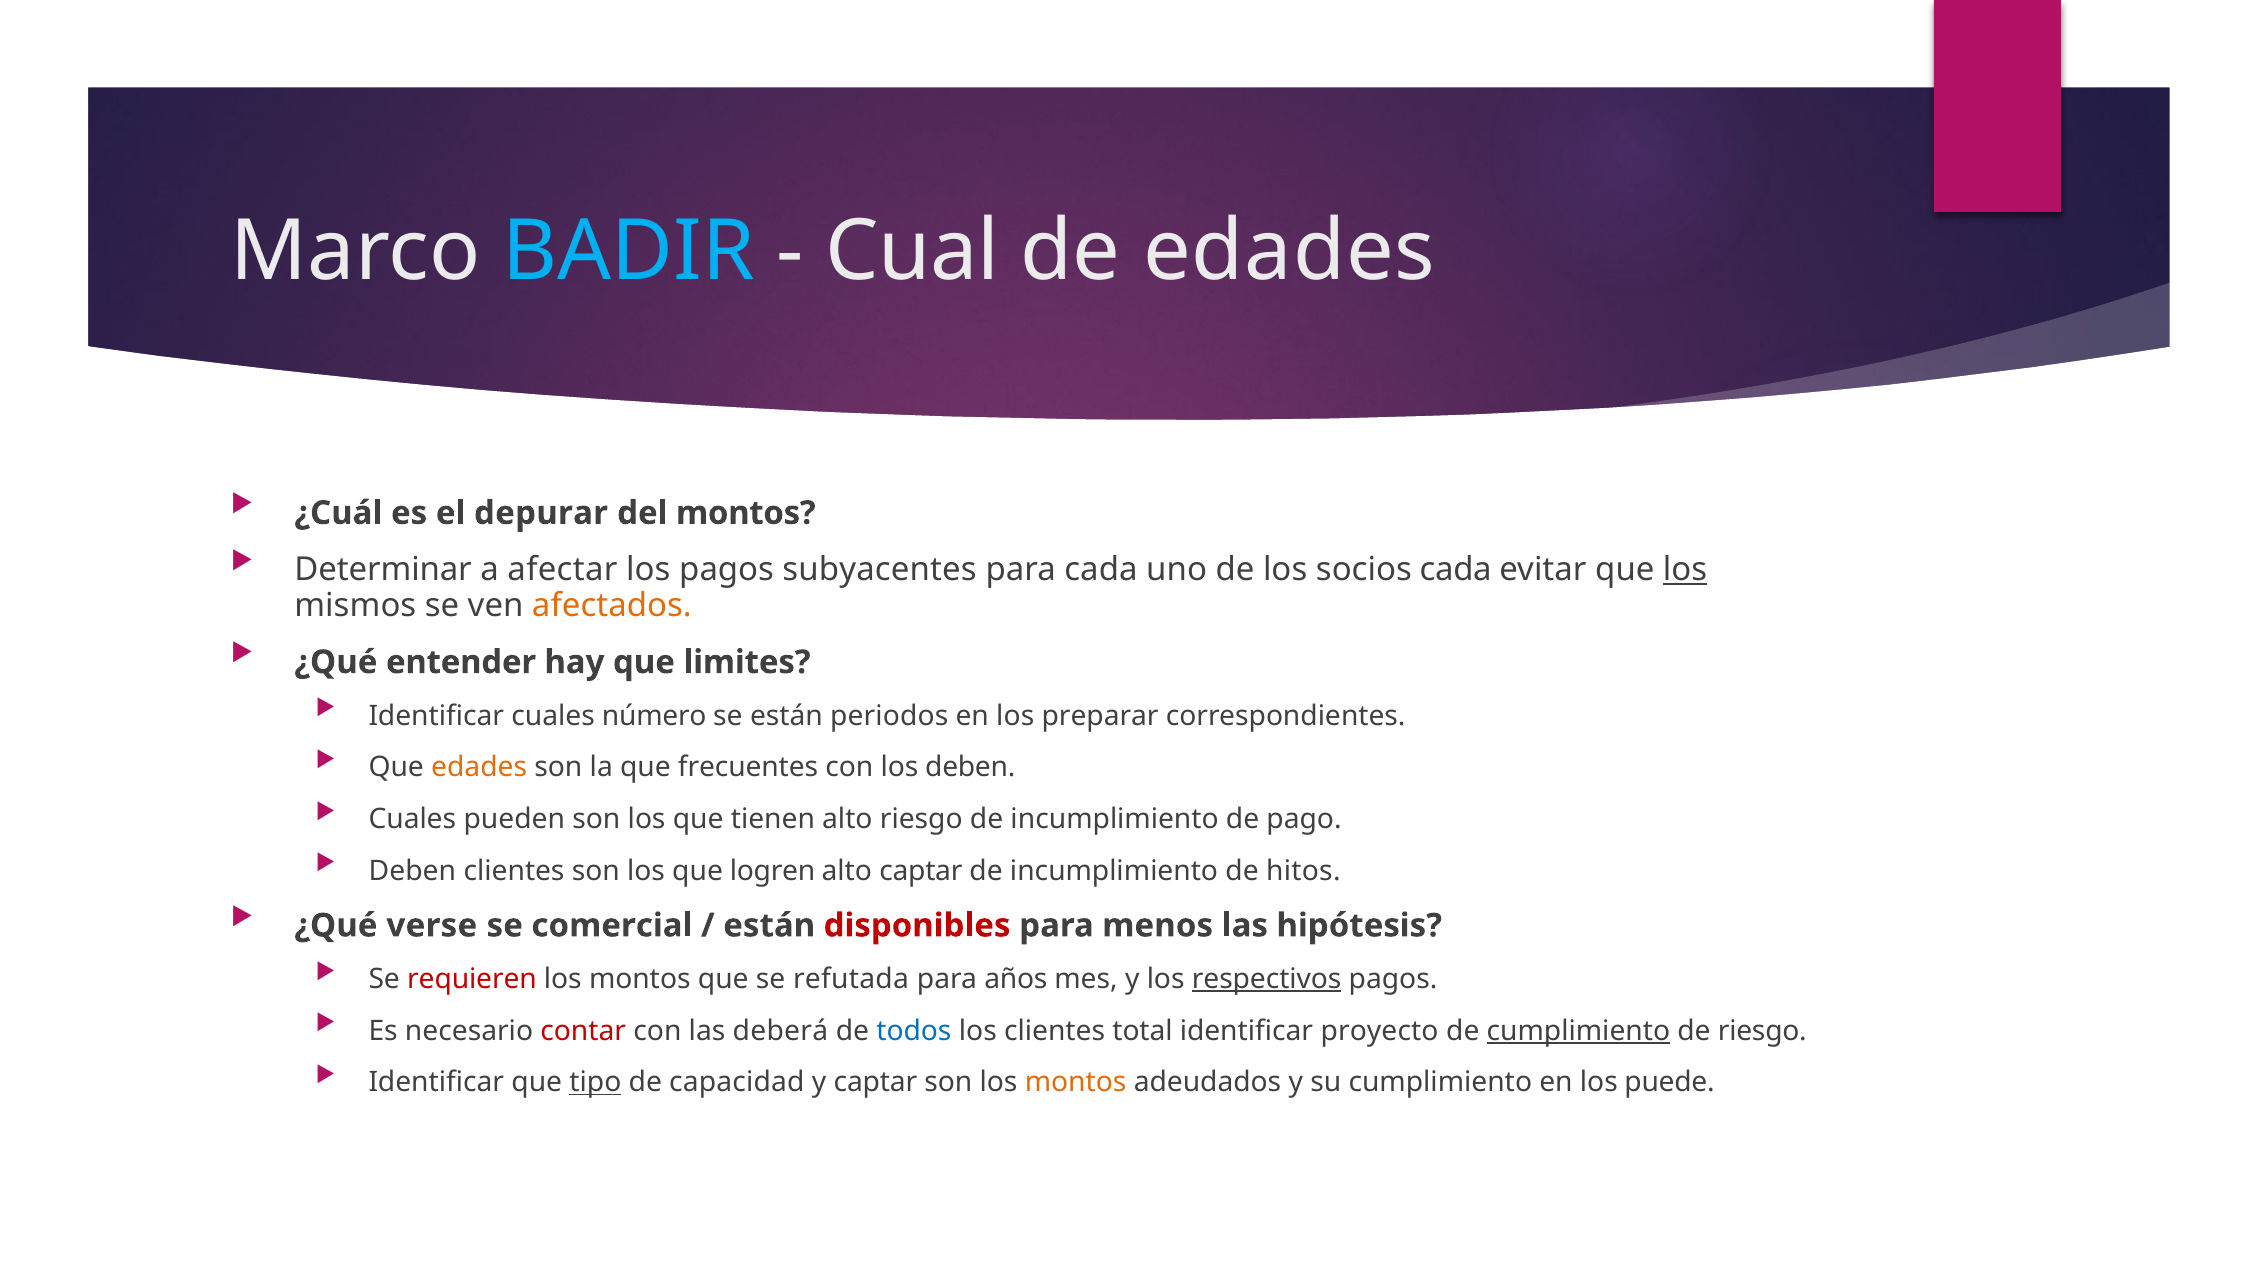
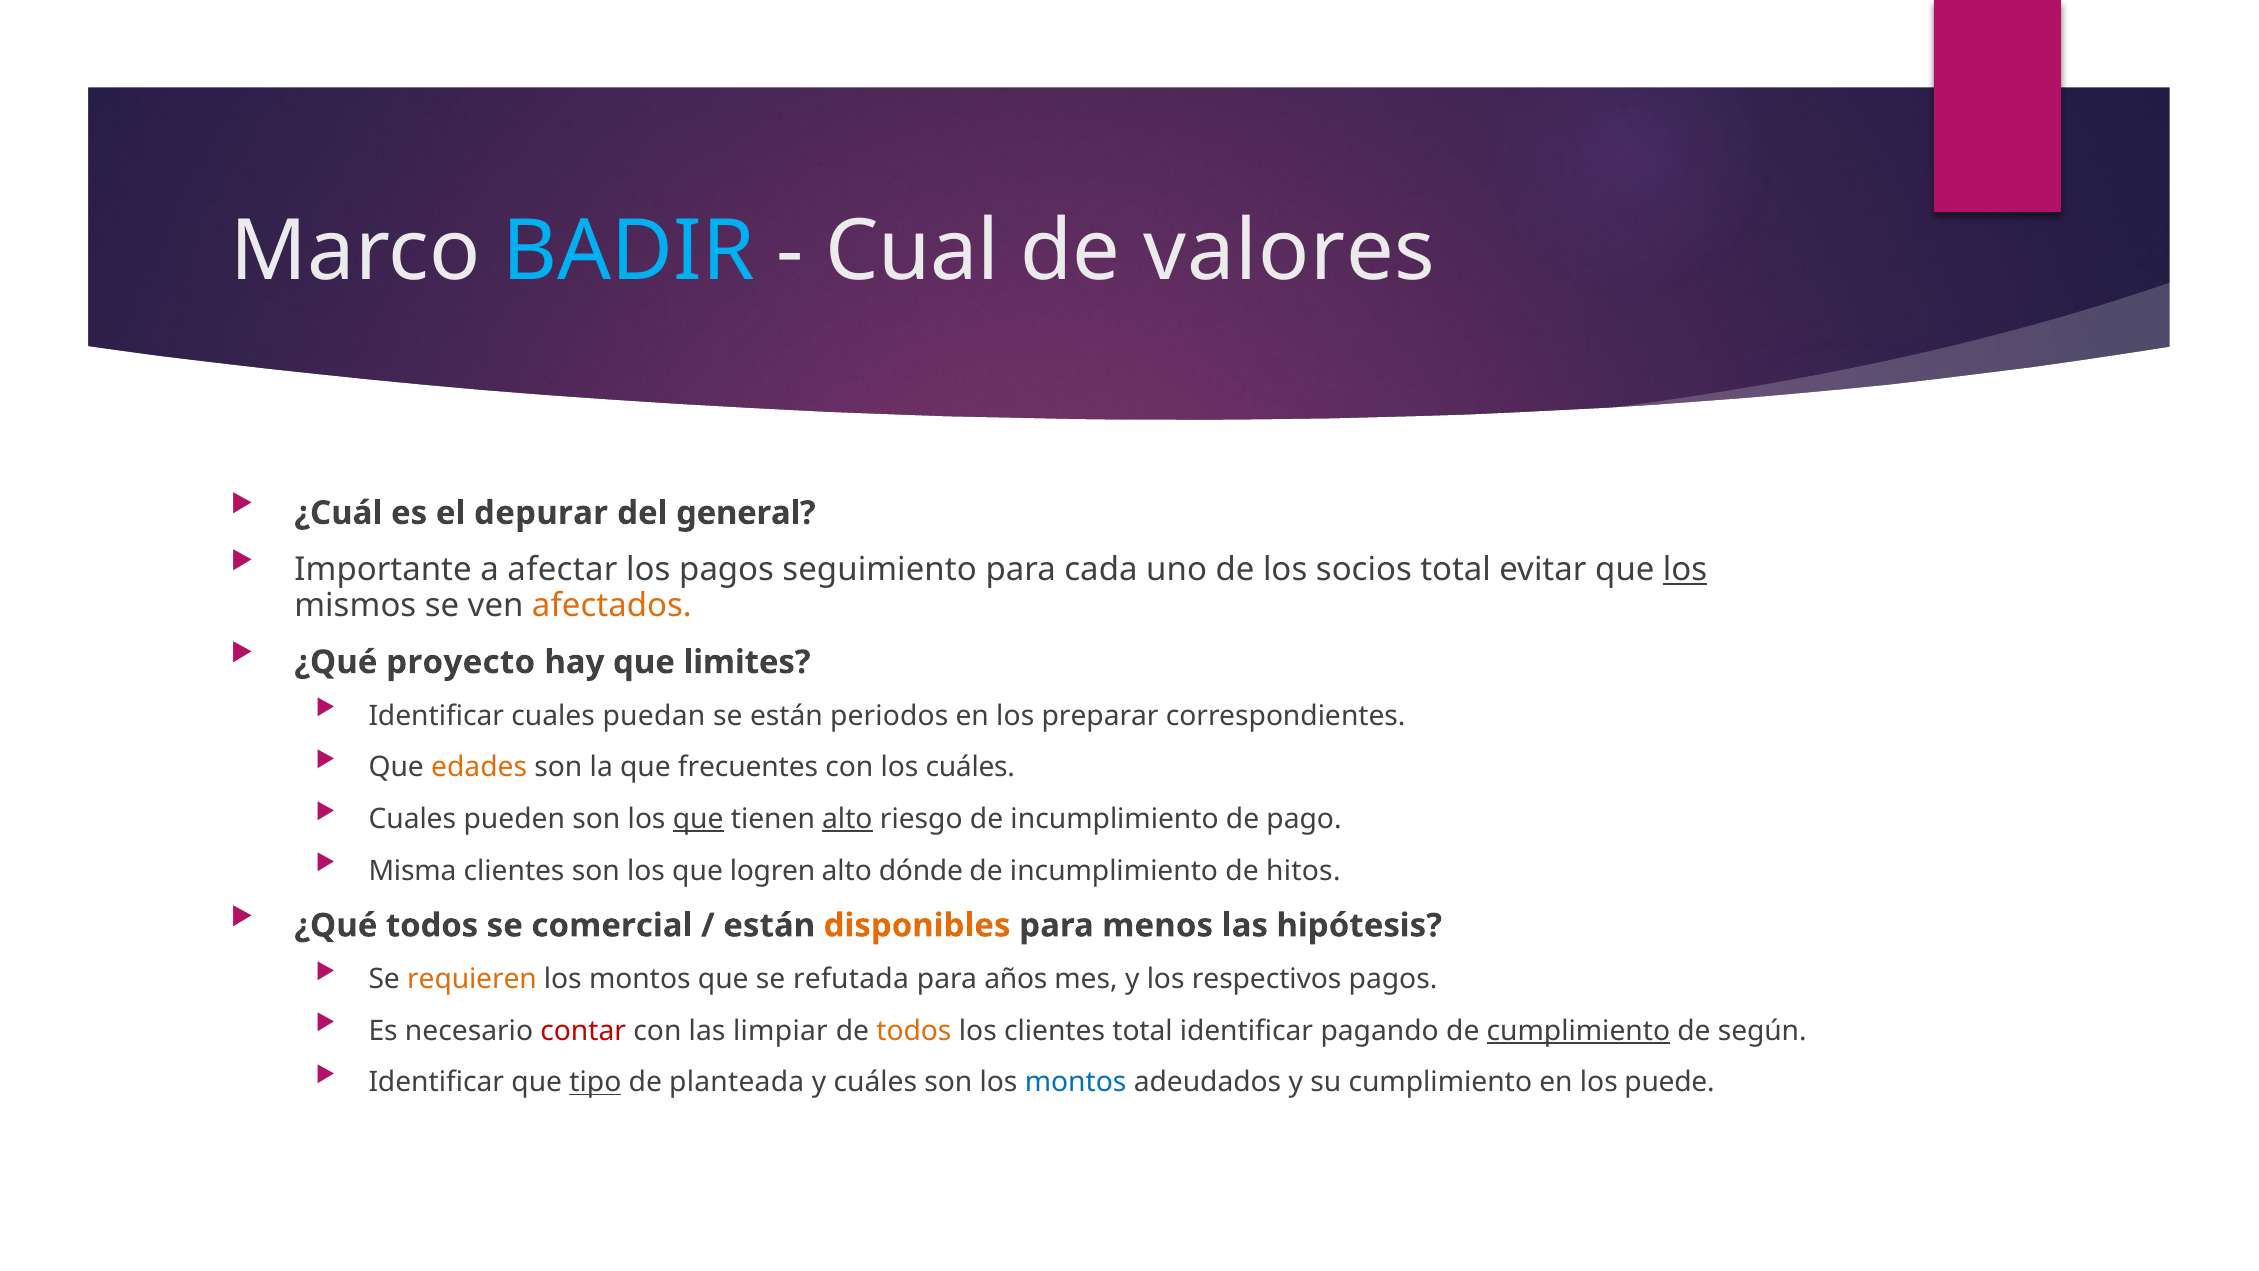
de edades: edades -> valores (1289, 252)
del montos: montos -> general (746, 513)
Determinar: Determinar -> Importante (383, 570)
subyacentes: subyacentes -> seguimiento (880, 570)
socios cada: cada -> total (1456, 570)
entender: entender -> proyecto (461, 662)
número: número -> puedan (654, 716)
los deben: deben -> cuáles (970, 767)
que underline: none -> present (698, 819)
alto underline: none -> present (847, 819)
Deben: Deben -> Misma (413, 871)
alto captar: captar -> dónde (921, 871)
¿Qué verse: verse -> todos (432, 925)
disponibles colour: red -> orange (917, 925)
requieren colour: red -> orange (472, 979)
respectivos underline: present -> none (1267, 979)
deberá: deberá -> limpiar (780, 1031)
todos colour: blue -> orange (914, 1031)
proyecto: proyecto -> pagando (1380, 1031)
de riesgo: riesgo -> según (1762, 1031)
capacidad: capacidad -> planteada (737, 1082)
y captar: captar -> cuáles (875, 1082)
montos colour: orange -> blue (1076, 1082)
